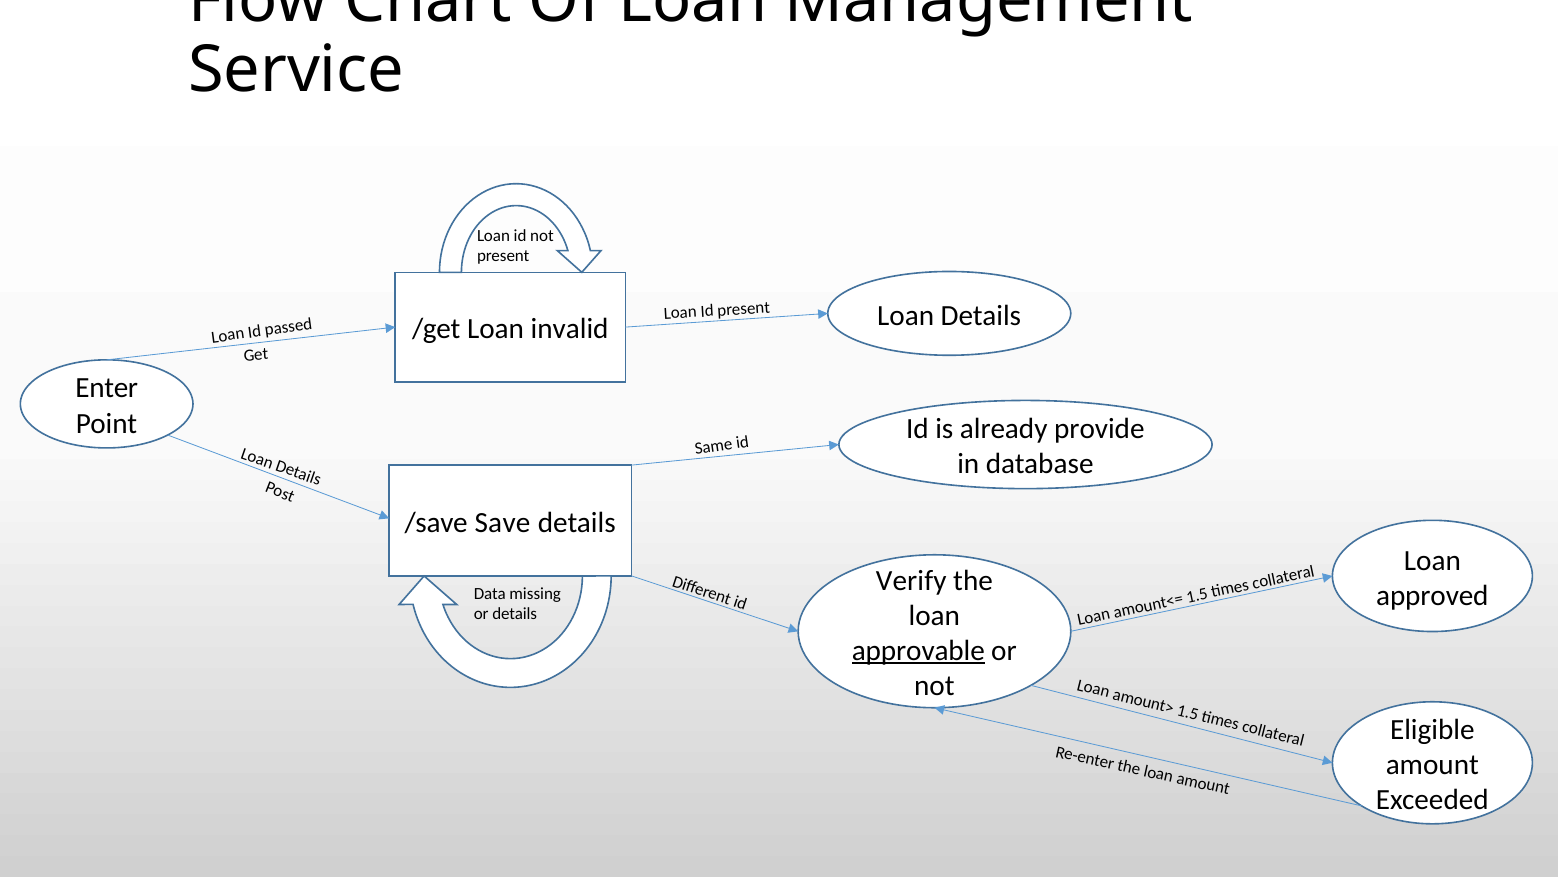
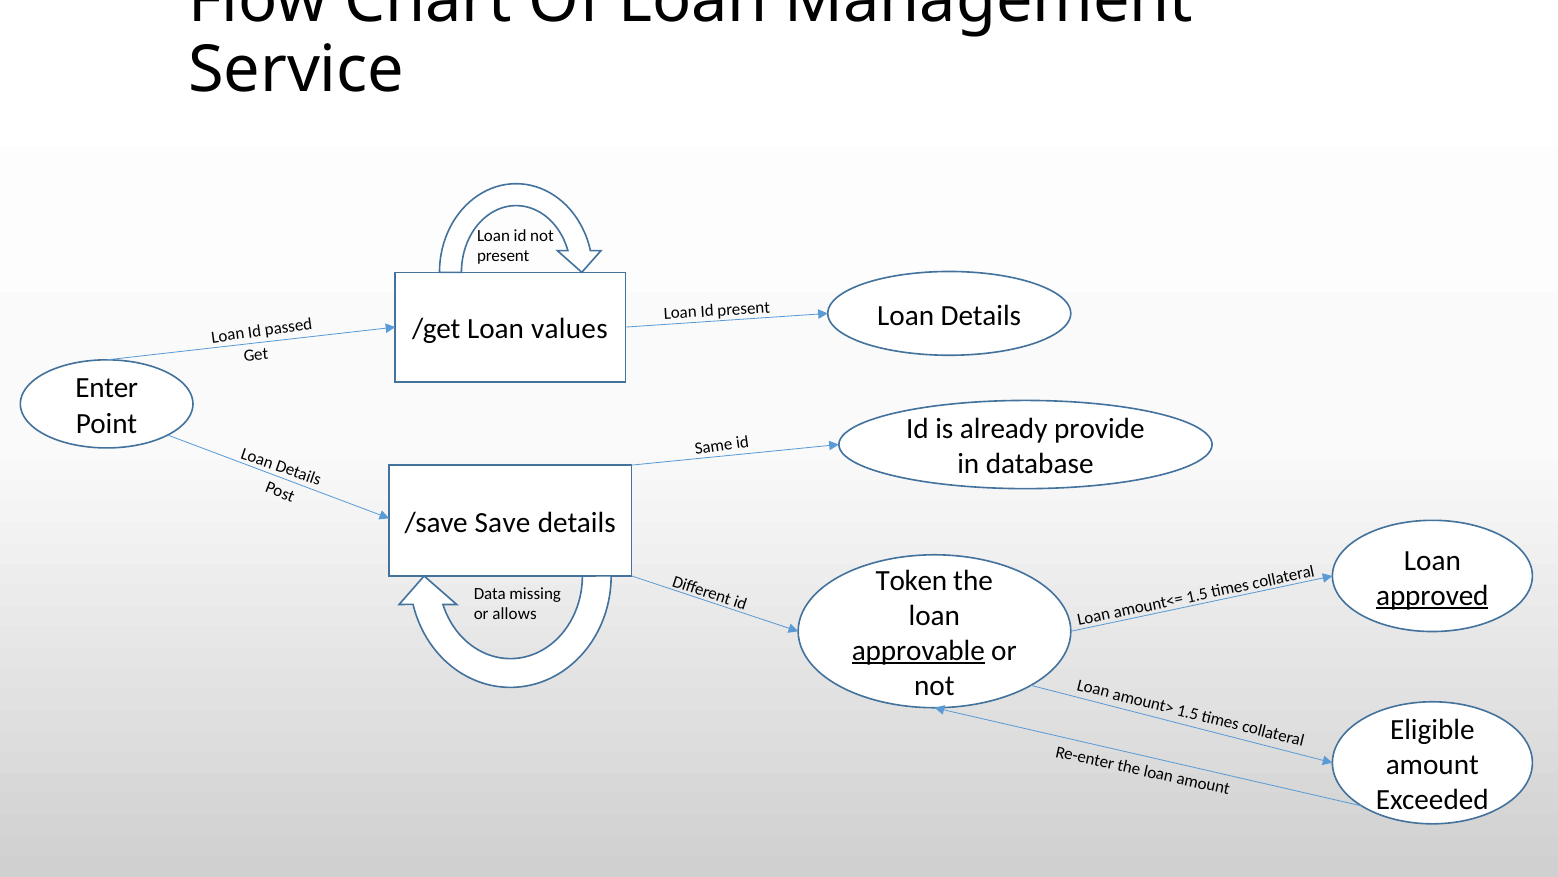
invalid: invalid -> values (569, 329)
Verify: Verify -> Token (911, 580)
approved underline: none -> present (1432, 595)
or details: details -> allows (515, 614)
